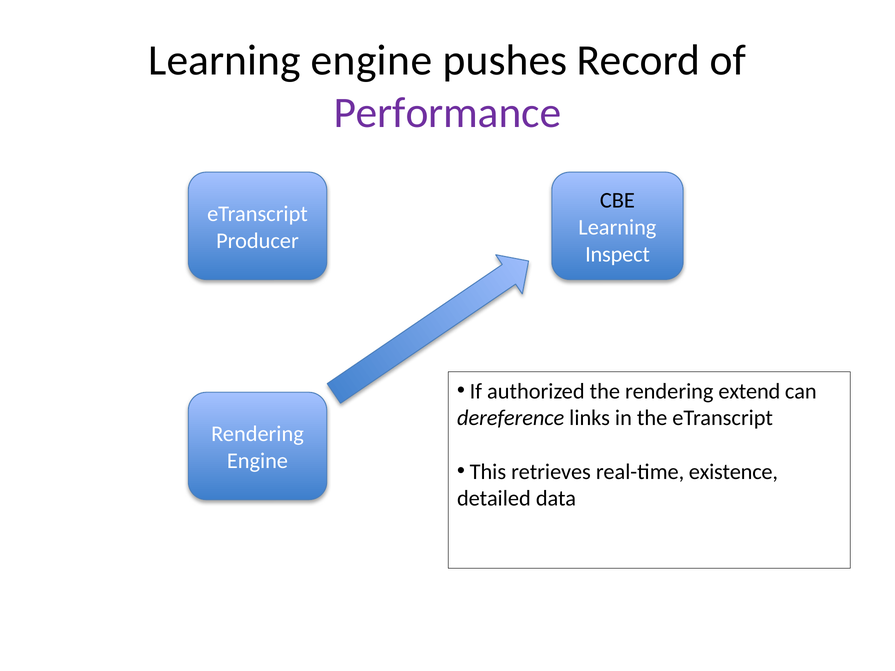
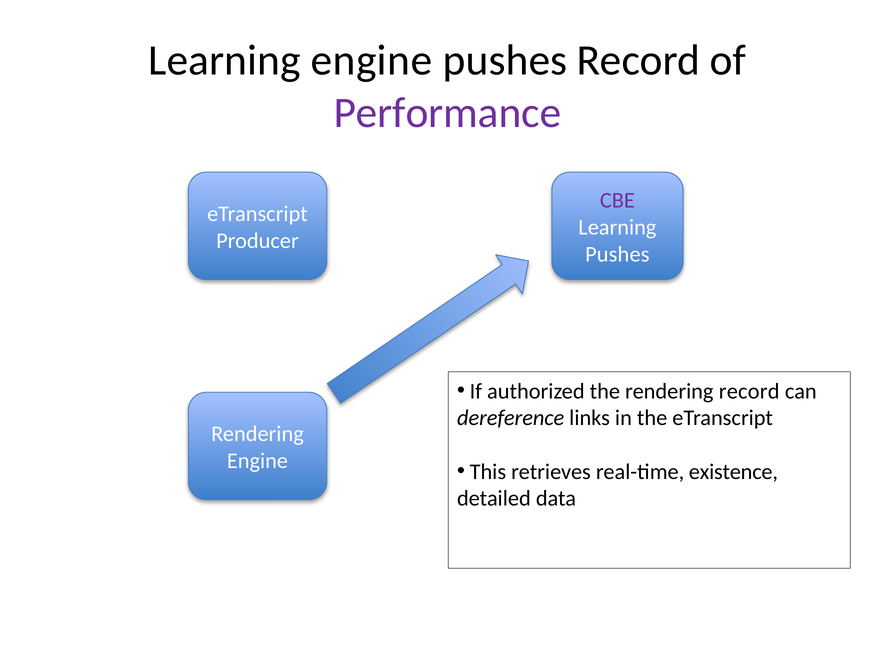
CBE colour: black -> purple (617, 201)
Inspect: Inspect -> Pushes (617, 254)
rendering extend: extend -> record (749, 391)
